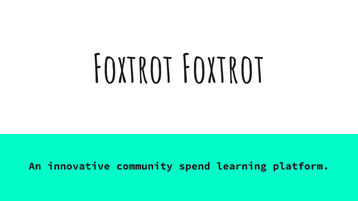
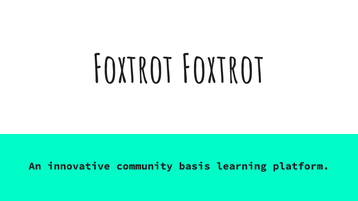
spend: spend -> basis (195, 166)
